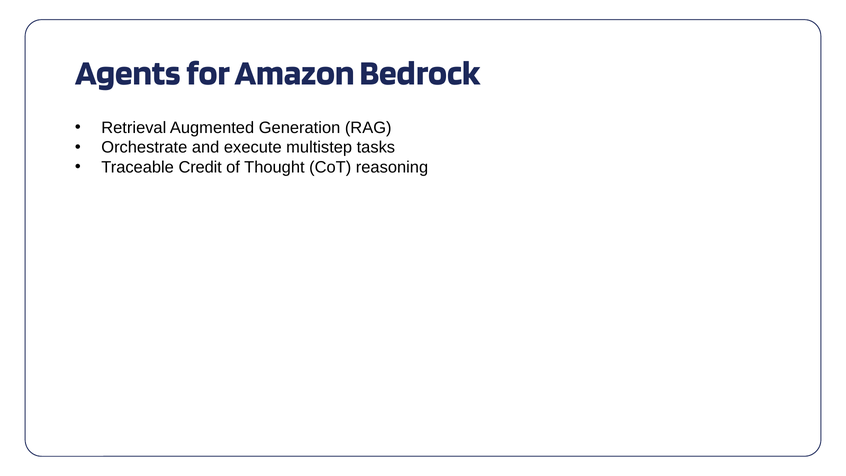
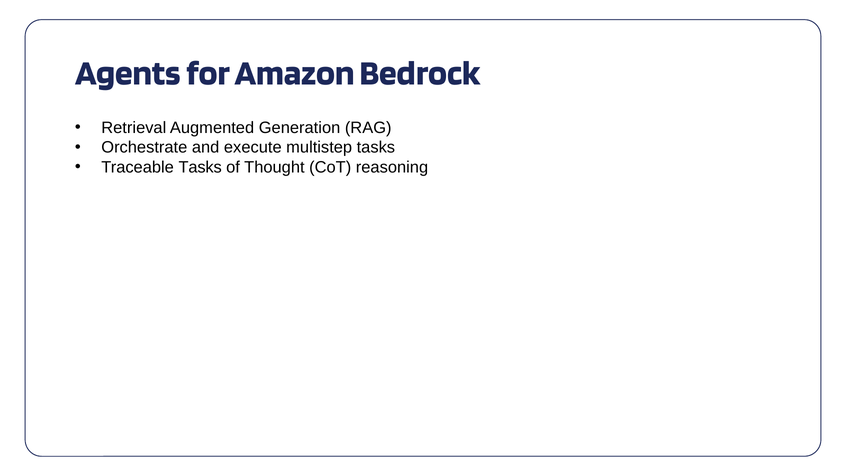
Traceable Credit: Credit -> Tasks (200, 167)
